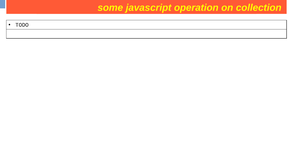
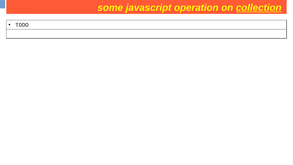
collection underline: none -> present (259, 8)
